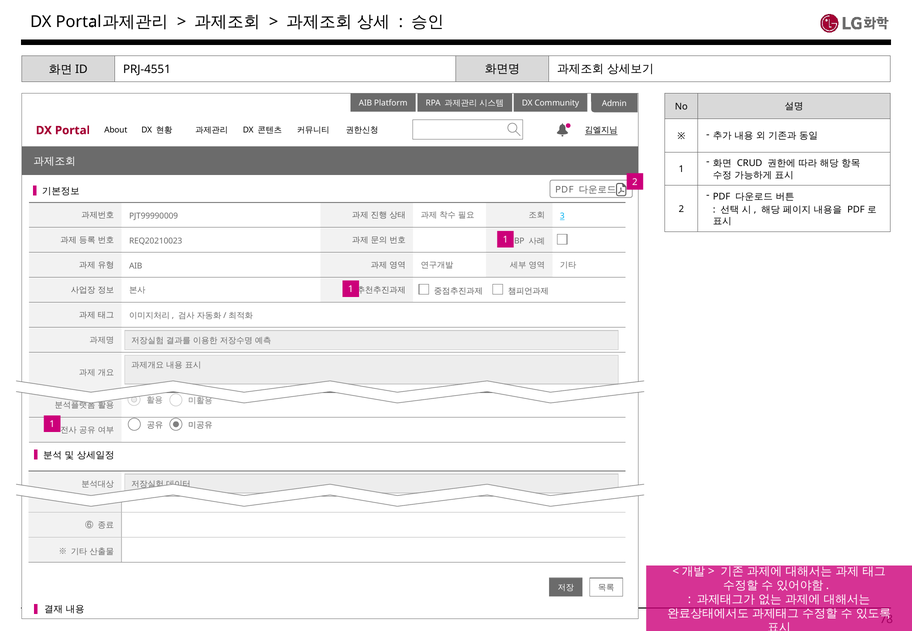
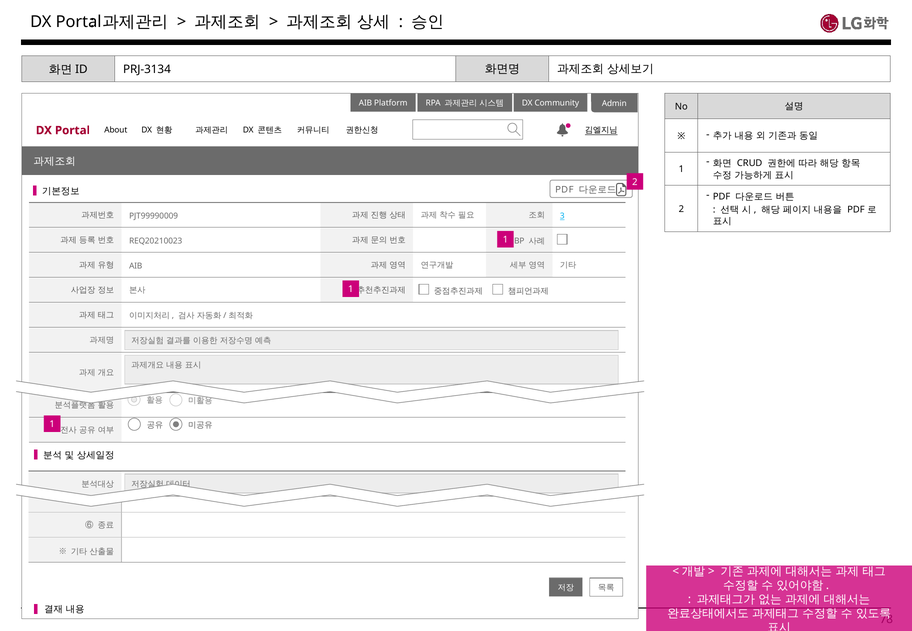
PRJ-4551: PRJ-4551 -> PRJ-3134 (147, 70)
